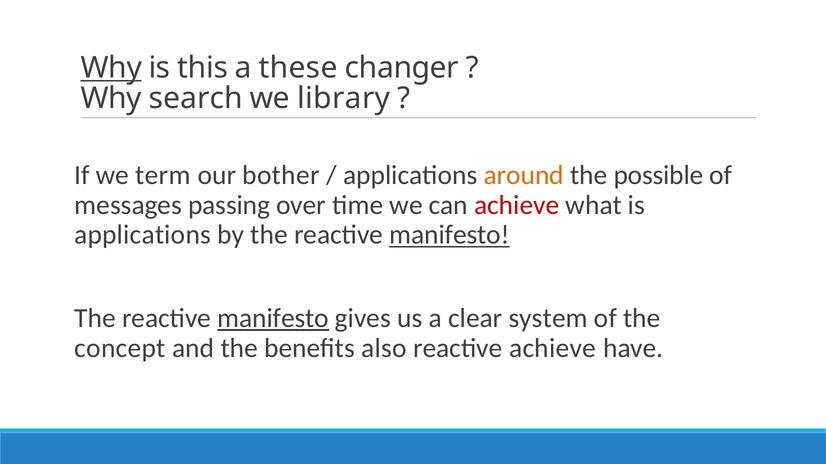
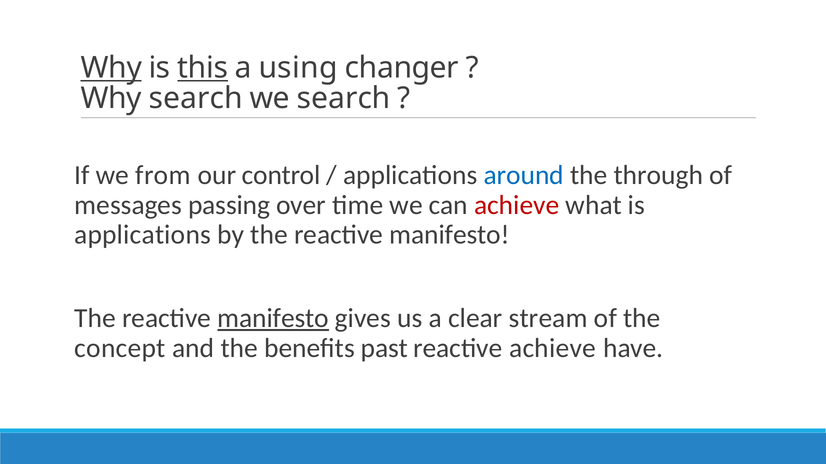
this underline: none -> present (203, 68)
these: these -> using (298, 68)
we library: library -> search (344, 99)
term: term -> from (163, 176)
bother: bother -> control (281, 176)
around colour: orange -> blue (524, 176)
possible: possible -> through (658, 176)
manifesto underline: present -> none (449, 235)
system: system -> stream (548, 319)
also: also -> past (384, 348)
